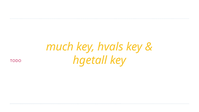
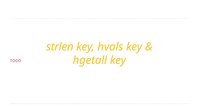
much: much -> strlen (60, 47)
